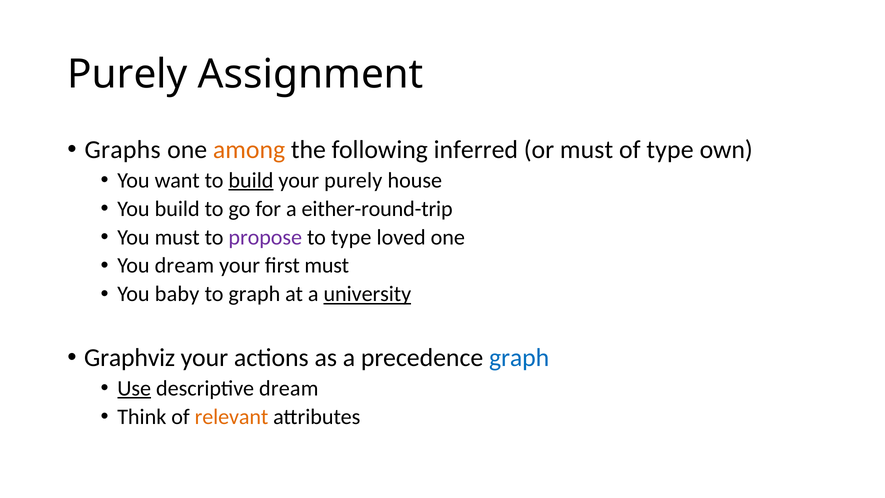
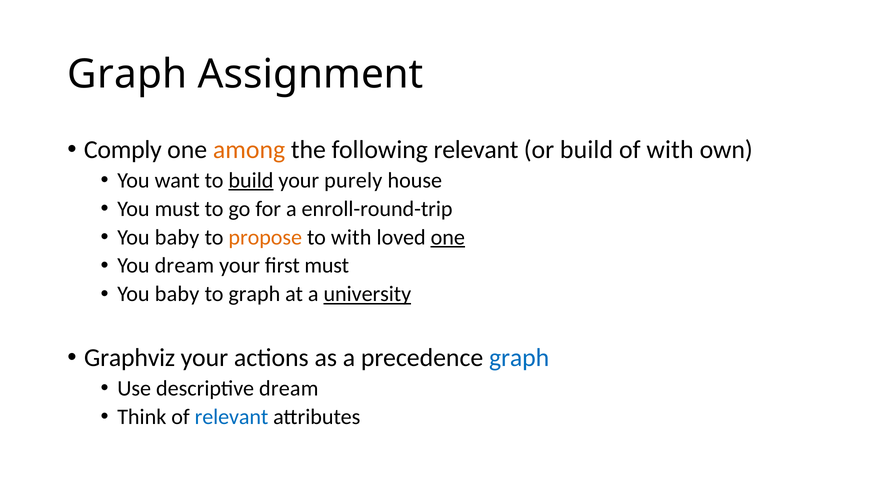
Purely: Purely -> Graph (127, 74)
Graphs: Graphs -> Comply (123, 150)
following inferred: inferred -> relevant (476, 150)
or must: must -> build (587, 150)
of type: type -> with (670, 150)
You build: build -> must (177, 209)
either-round-trip: either-round-trip -> enroll-round-trip (377, 209)
must: must -> baby (177, 237)
propose colour: purple -> orange (265, 237)
to type: type -> with (351, 237)
one underline: none -> present (448, 237)
Use underline: present -> none (134, 388)
relevant colour: orange -> blue (232, 417)
